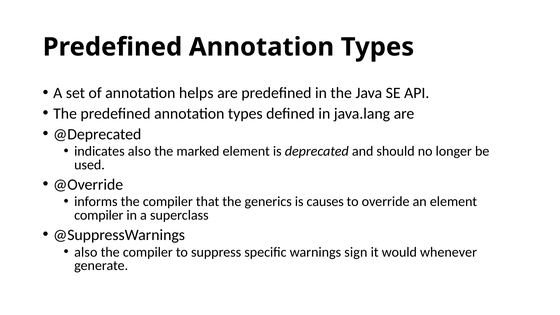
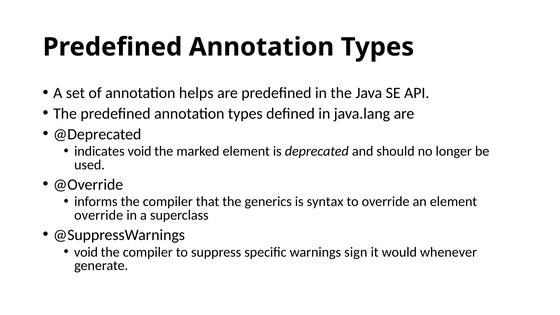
indicates also: also -> void (140, 151)
causes: causes -> syntax (325, 202)
compiler: compiler -> override (99, 215)
also: also -> void (86, 252)
